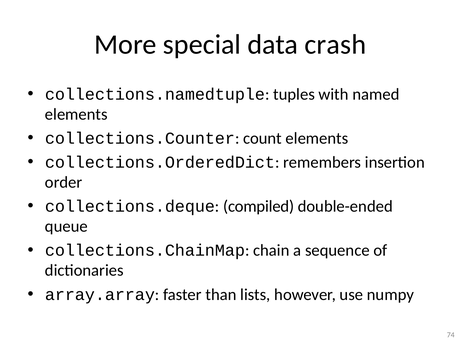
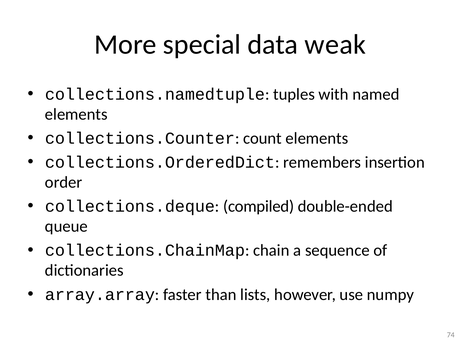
crash: crash -> weak (335, 45)
